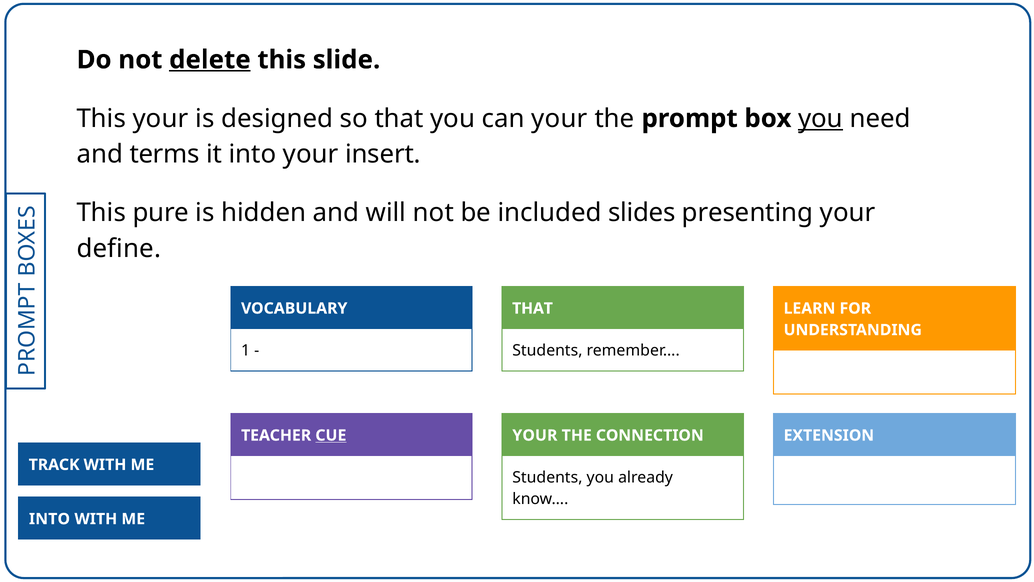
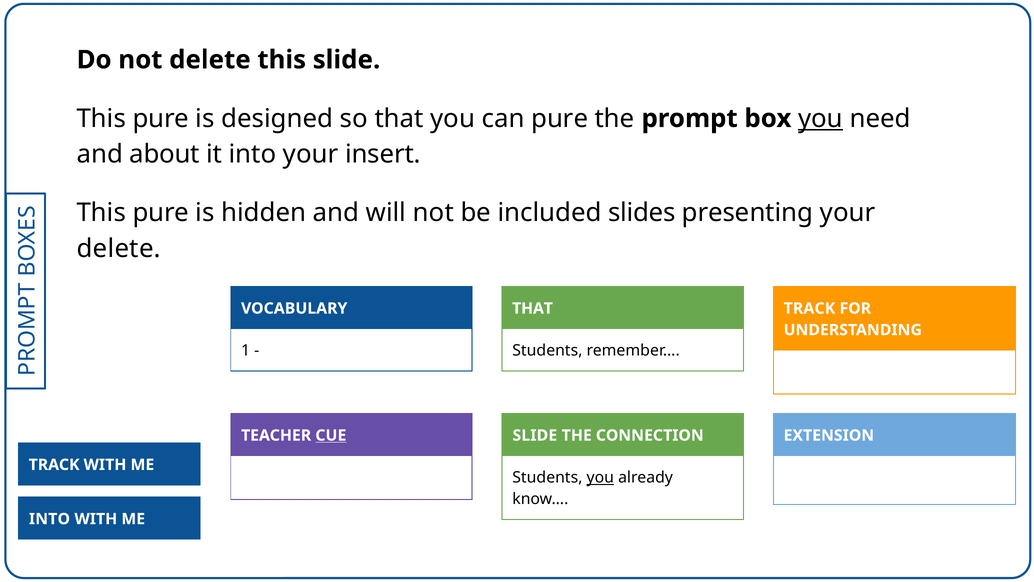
delete underline: present -> none (210, 60)
your: your -> pure (161, 118)
can your: your -> pure (560, 118)
terms: terms -> about (165, 154)
define: define -> delete (119, 248)
LEARN: LEARN -> TRACK (809, 308)
YOUR: YOUR -> SLIDE (535, 435)
you underline: none -> present (600, 477)
